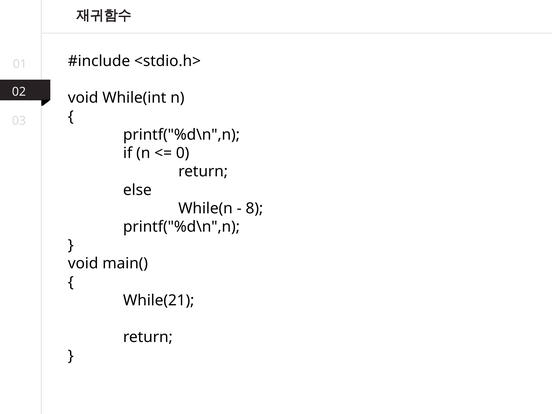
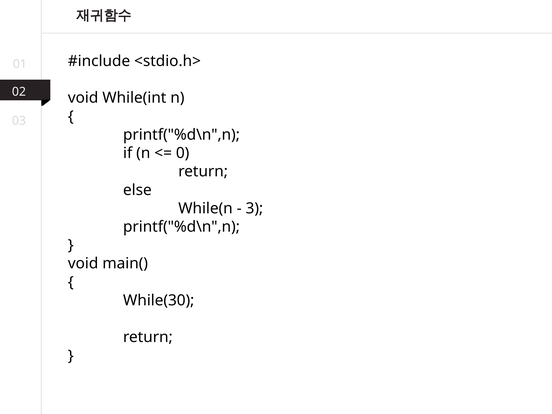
8: 8 -> 3 (254, 208)
While(21: While(21 -> While(30 (159, 300)
